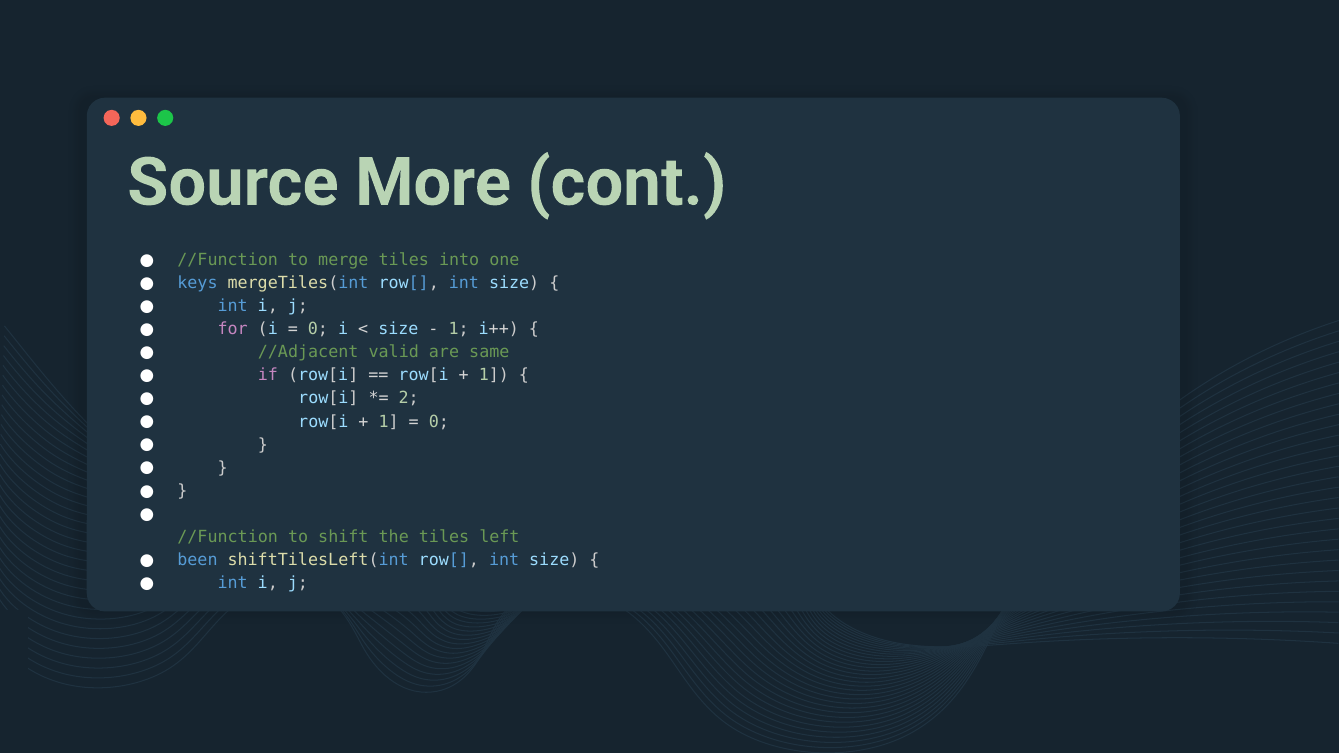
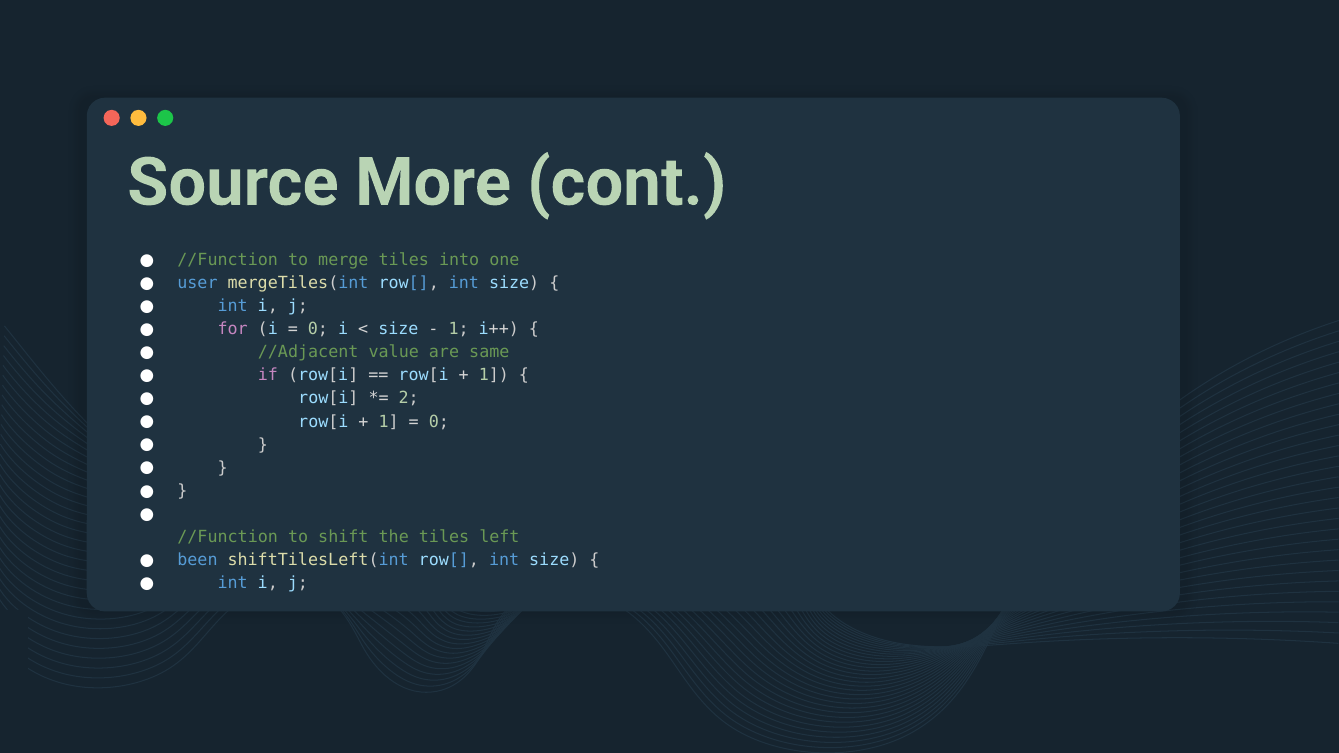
keys: keys -> user (198, 283)
valid: valid -> value (394, 352)
